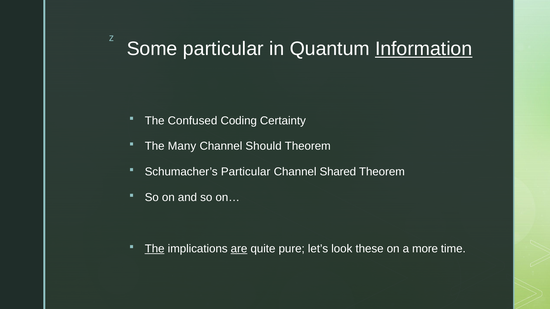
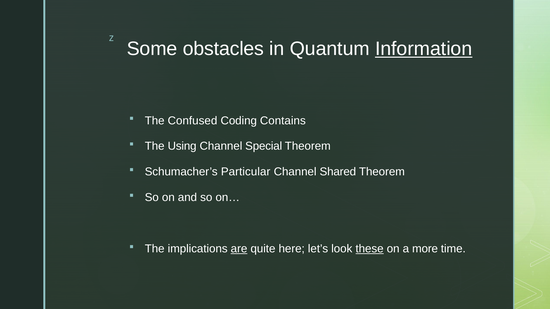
Some particular: particular -> obstacles (223, 49)
Certainty: Certainty -> Contains (283, 121)
Many: Many -> Using (182, 146)
Should: Should -> Special (264, 146)
The underline: present -> none (155, 249)
pure: pure -> here (292, 249)
these underline: none -> present (370, 249)
